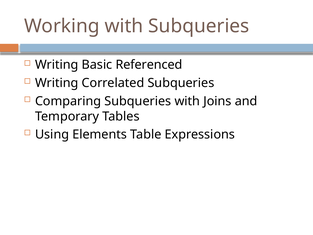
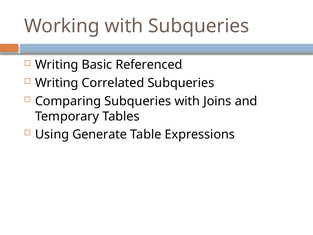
Elements: Elements -> Generate (100, 134)
